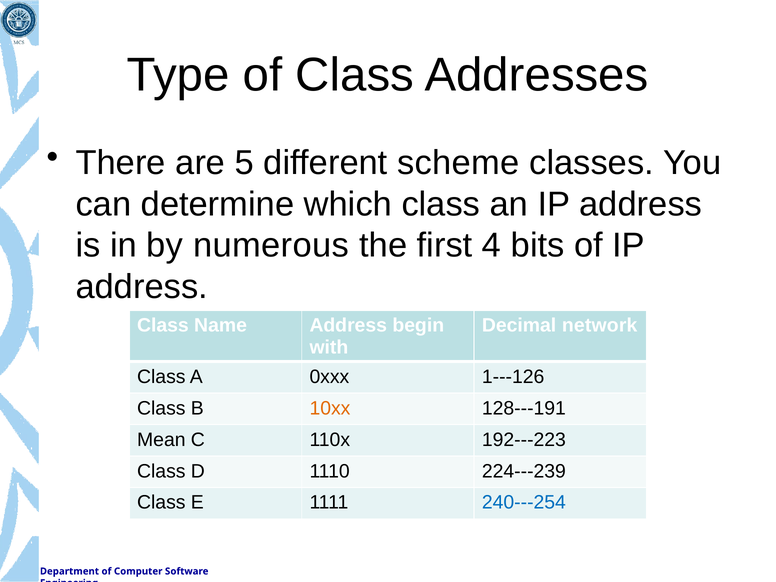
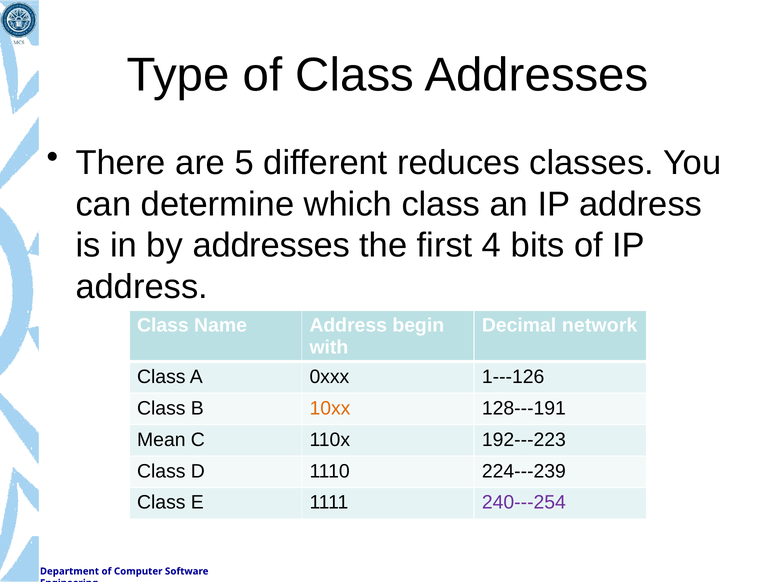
scheme: scheme -> reduces (458, 163)
by numerous: numerous -> addresses (271, 246)
240---254 colour: blue -> purple (524, 503)
